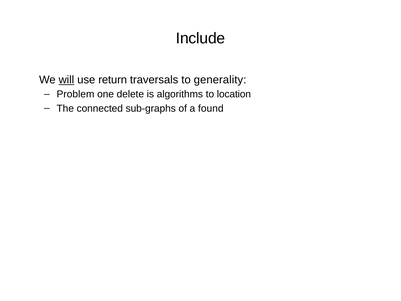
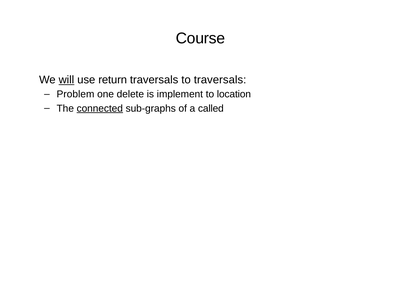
Include: Include -> Course (201, 38)
to generality: generality -> traversals (220, 80)
algorithms: algorithms -> implement (180, 94)
connected underline: none -> present (100, 108)
found: found -> called (211, 108)
